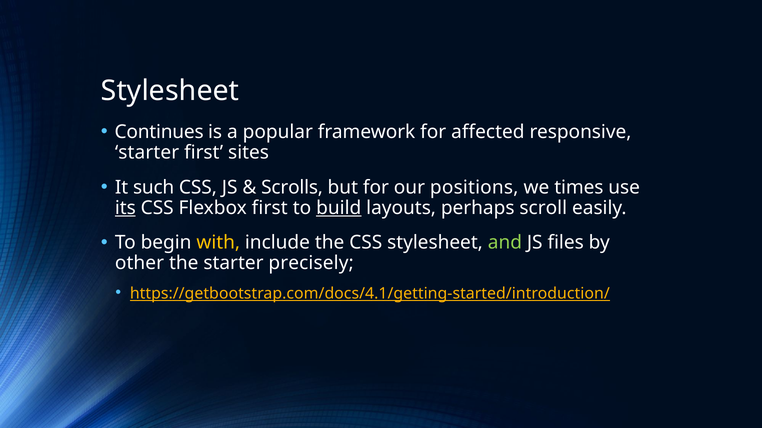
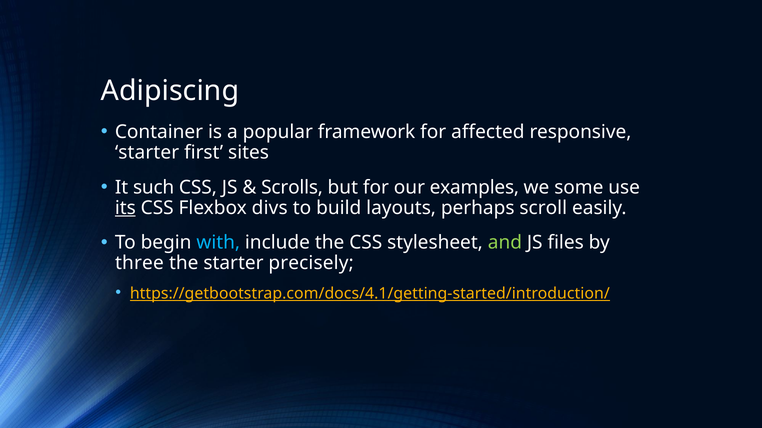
Stylesheet: Stylesheet -> Adipiscing (170, 91)
Continues: Continues -> Container (159, 132)
positions: positions -> examples (474, 188)
times: times -> some (579, 188)
Flexbox first: first -> divs (270, 208)
build underline: present -> none (339, 208)
with colour: yellow -> light blue (218, 243)
other: other -> three (139, 264)
